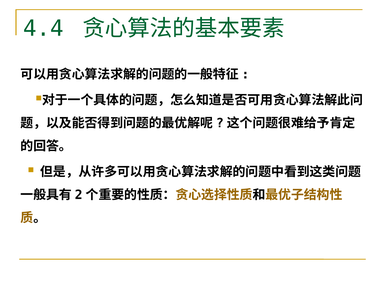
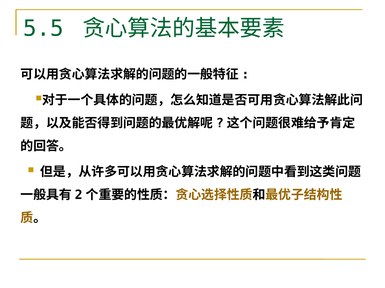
4.4: 4.4 -> 5.5 (43, 29)
